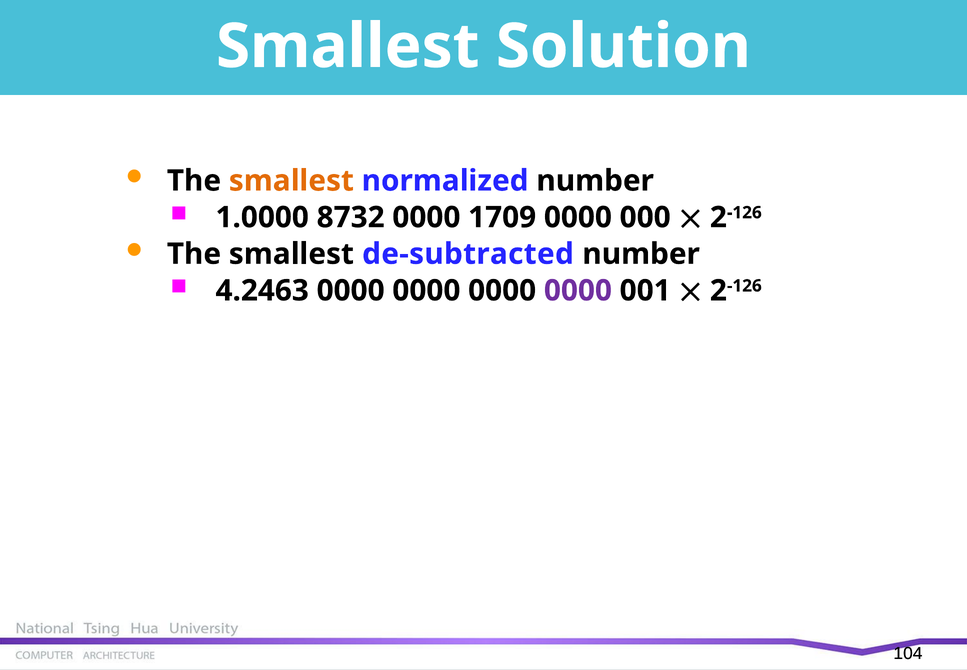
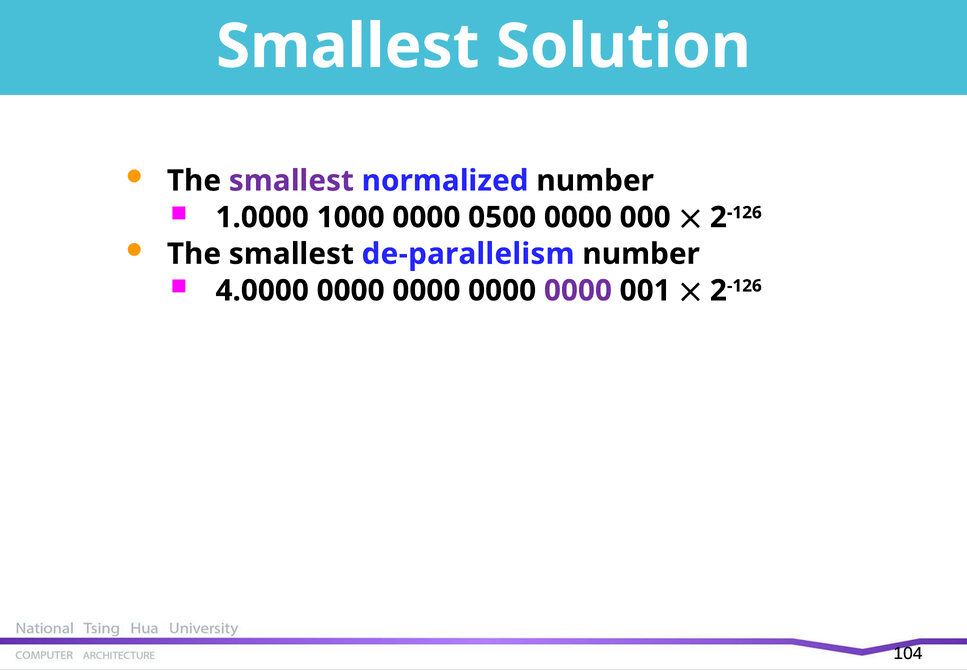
smallest colour: orange -> purple (291, 181)
8732: 8732 -> 1000 (351, 217)
1709: 1709 -> 0500 (502, 217)
de-subtracted: de-subtracted -> de-parallelism (468, 254)
4.2463: 4.2463 -> 4.0000 (262, 290)
